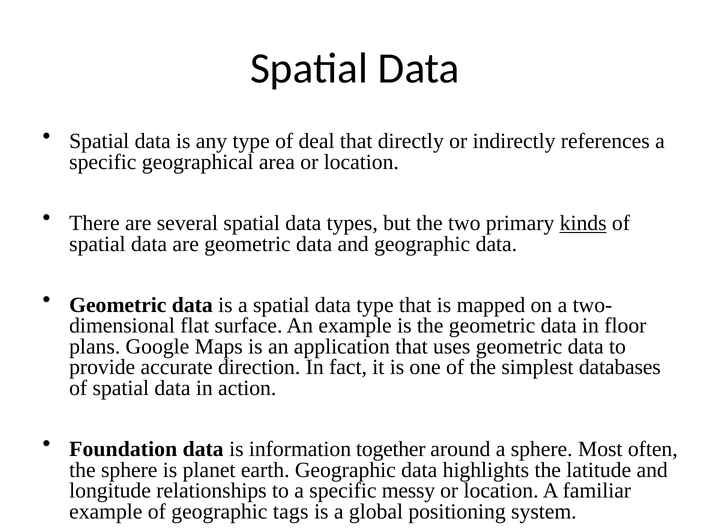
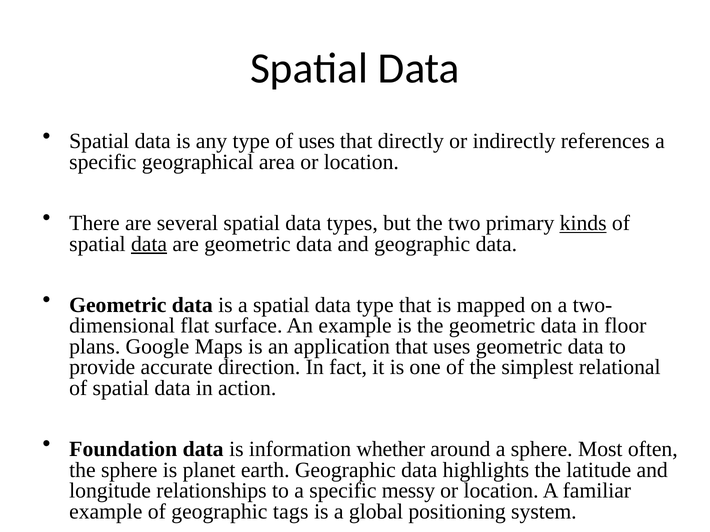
of deal: deal -> uses (317, 141)
data underline: none -> present (149, 244)
databases: databases -> relational (620, 368)
together: together -> whether (391, 450)
